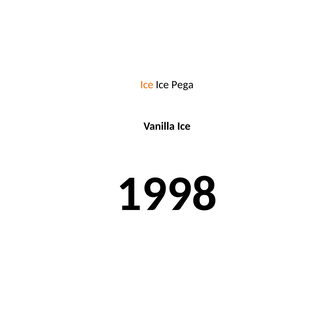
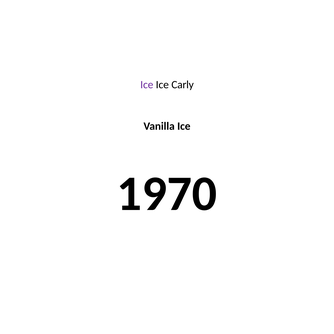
Ice colour: orange -> purple (147, 85)
Pega: Pega -> Carly (183, 85)
1998: 1998 -> 1970 (167, 194)
